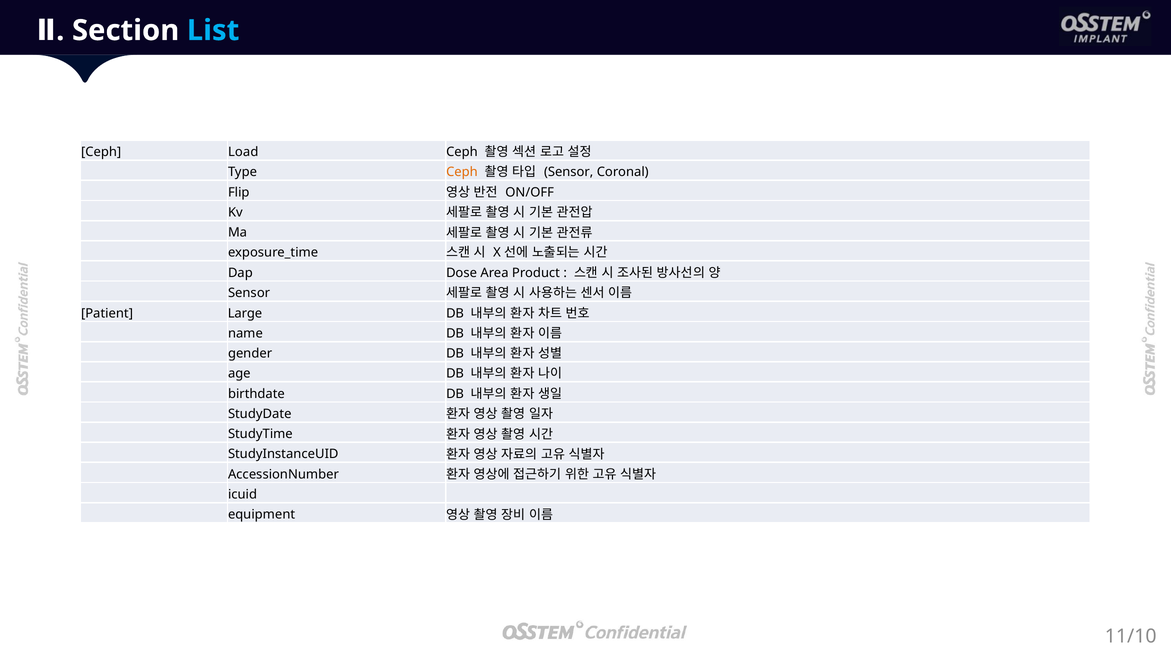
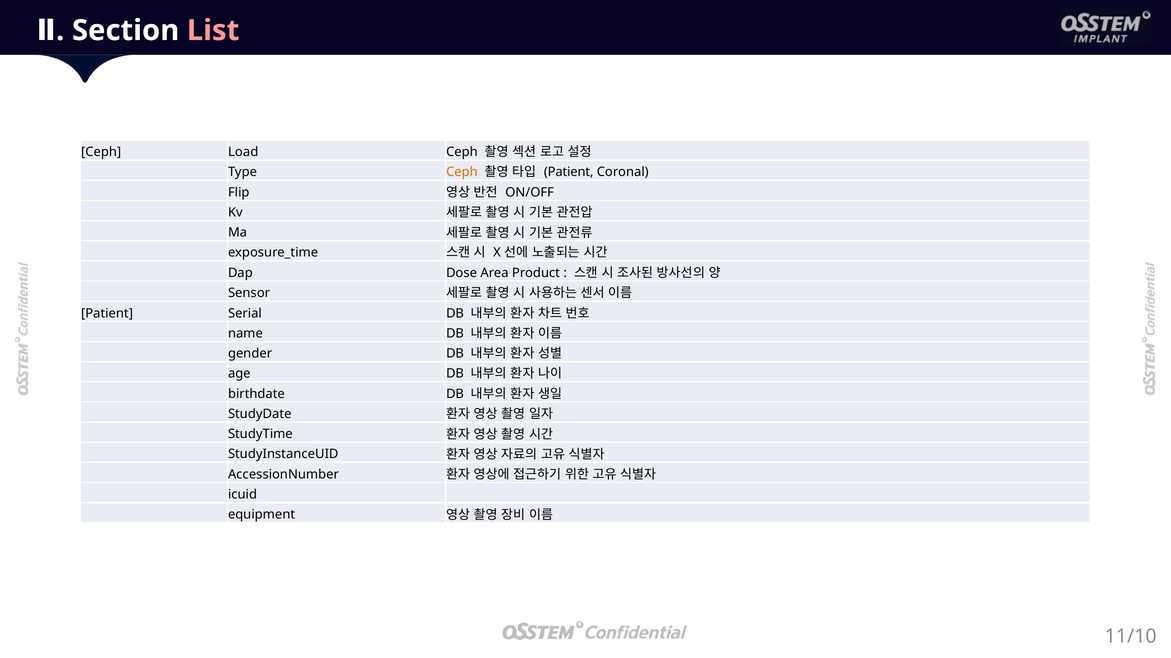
List colour: light blue -> pink (213, 30)
Sensor: Sensor -> Patient (569, 172)
Large: Large -> Serial (245, 314)
